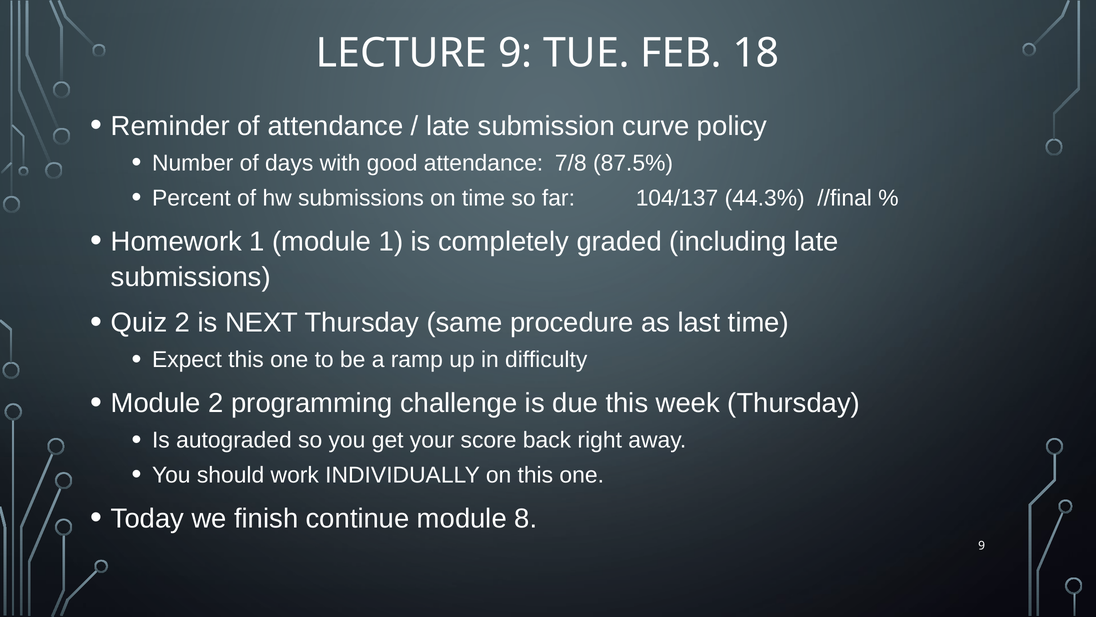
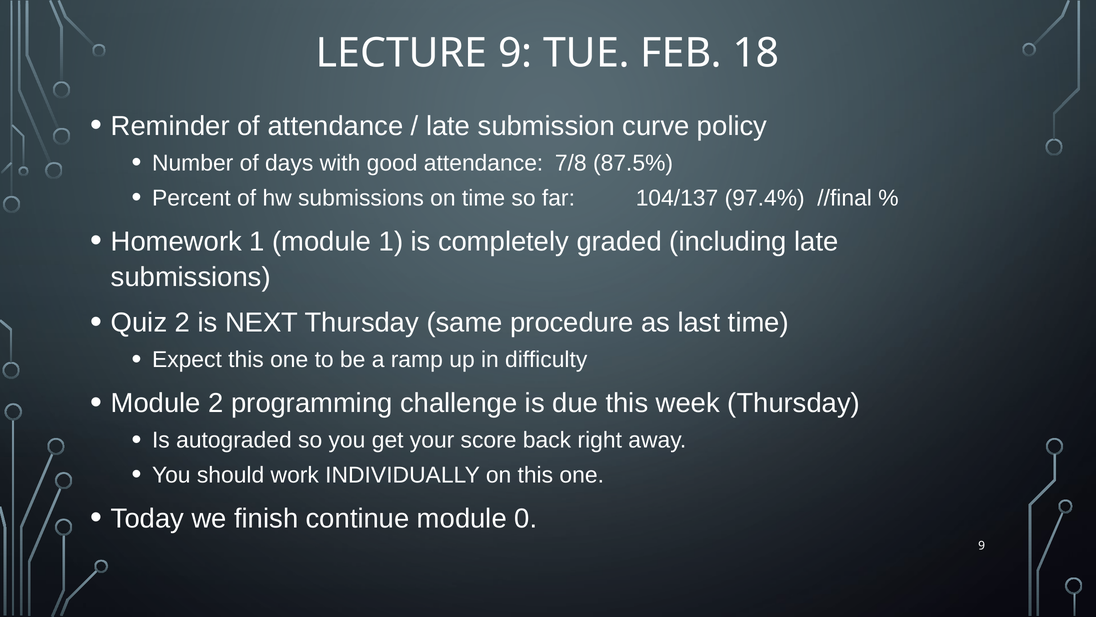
44.3%: 44.3% -> 97.4% (765, 198)
8: 8 -> 0 (526, 518)
